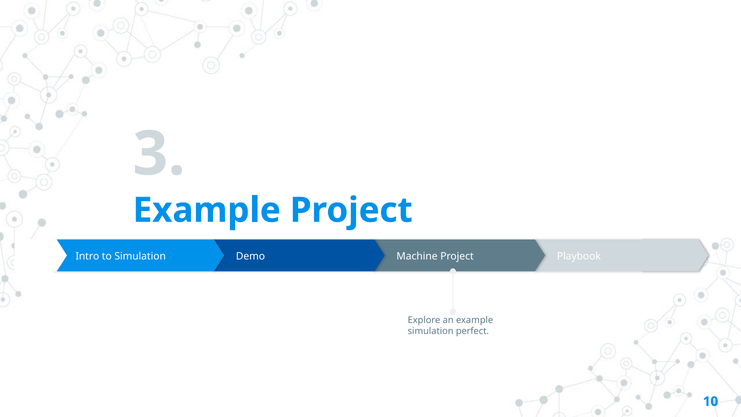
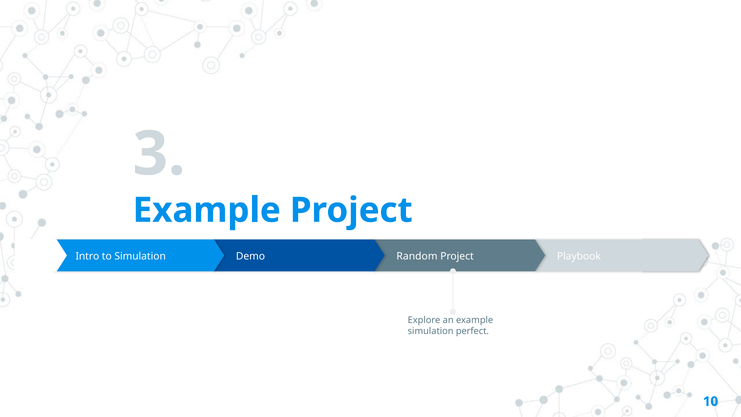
Machine: Machine -> Random (417, 256)
